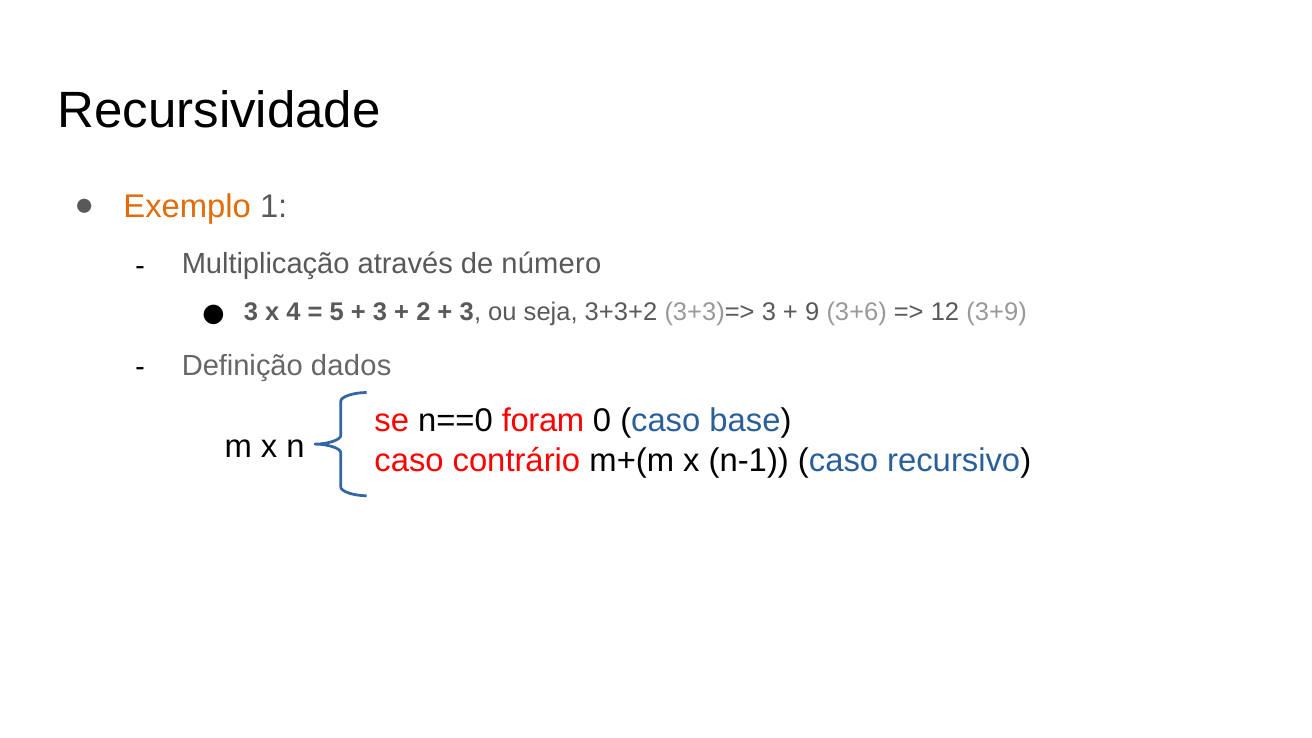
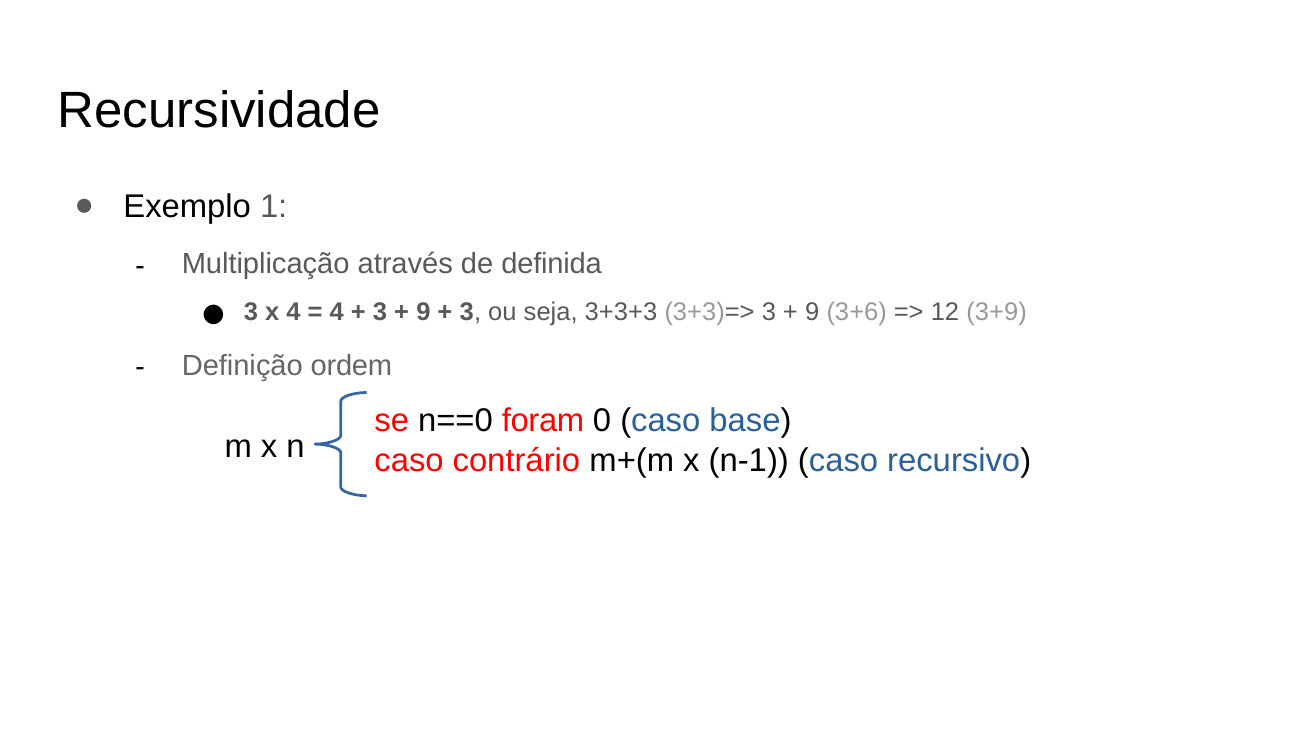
Exemplo colour: orange -> black (187, 206)
número: número -> definida (552, 264)
5: 5 -> 4 (337, 312)
2: 2 -> 9 (423, 312)
3+3+2: 3+3+2 -> 3+3+3 (621, 312)
dados: dados -> ordem (351, 366)
